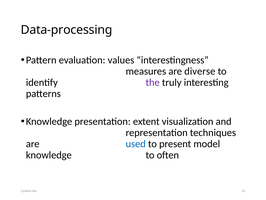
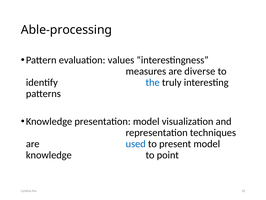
Data-processing: Data-processing -> Able-processing (67, 30)
the colour: purple -> blue (153, 82)
presentation extent: extent -> model (146, 121)
often: often -> point (168, 155)
